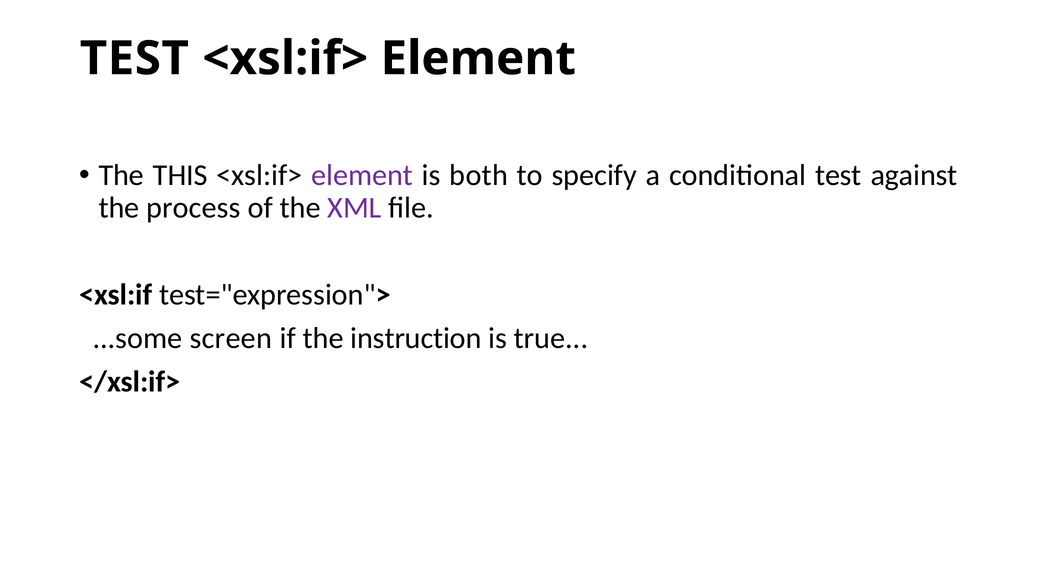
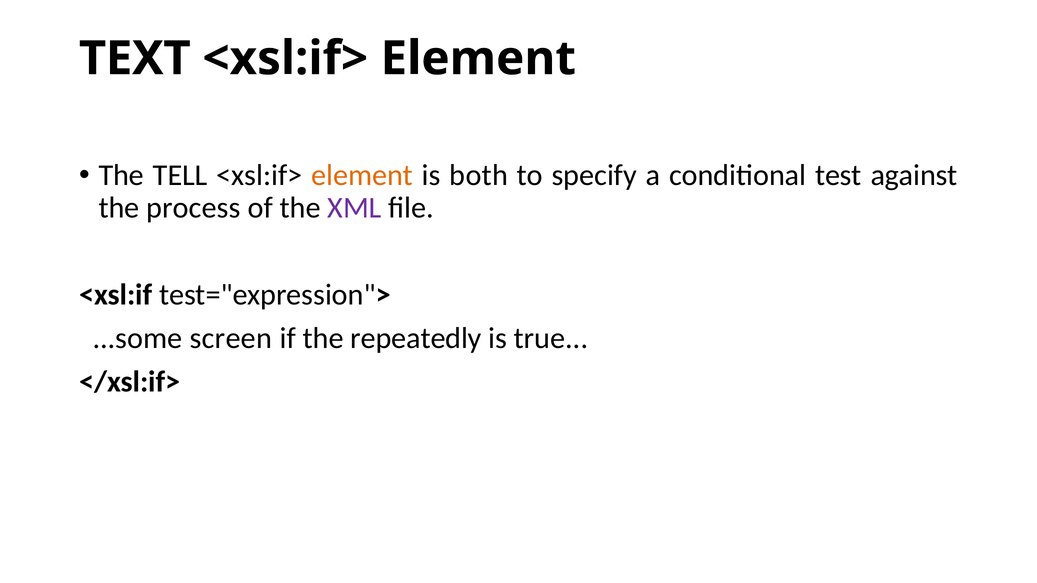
TEST: TEST -> TEXT (135, 59)
THIS: THIS -> TELL (180, 175)
element colour: purple -> orange (362, 175)
instruction: instruction -> repeatedly (416, 338)
